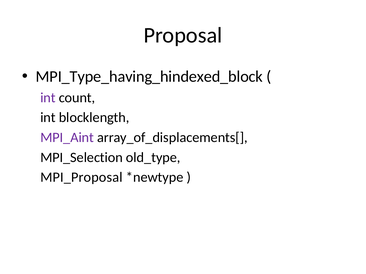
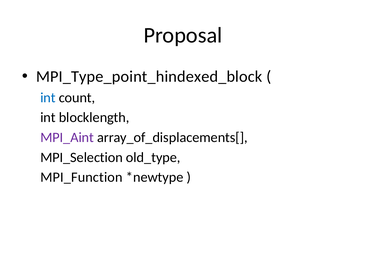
MPI_Type_having_hindexed_block: MPI_Type_having_hindexed_block -> MPI_Type_point_hindexed_block (149, 77)
int colour: purple -> blue (48, 98)
MPI_Proposal: MPI_Proposal -> MPI_Function (81, 178)
